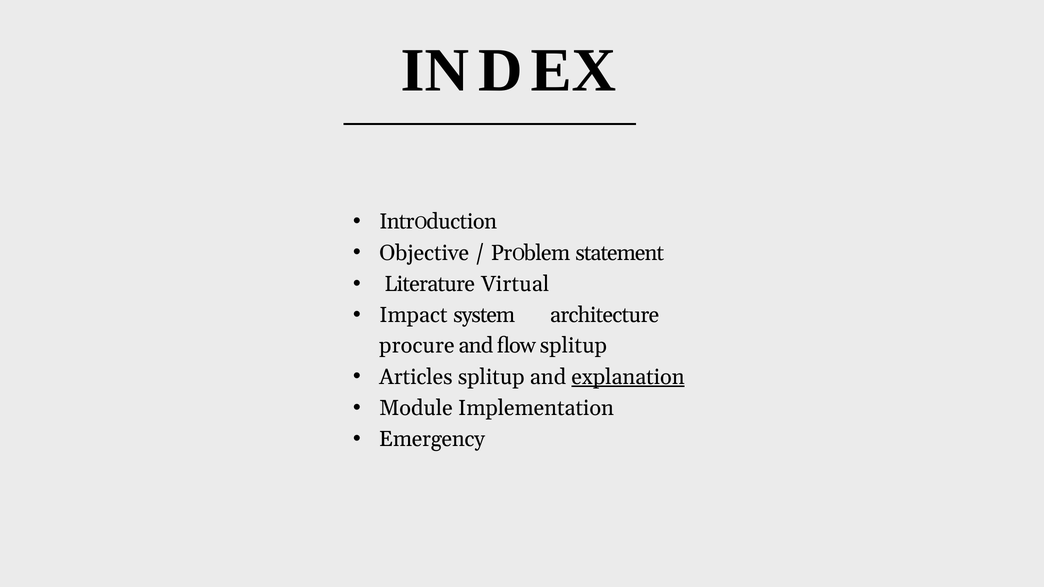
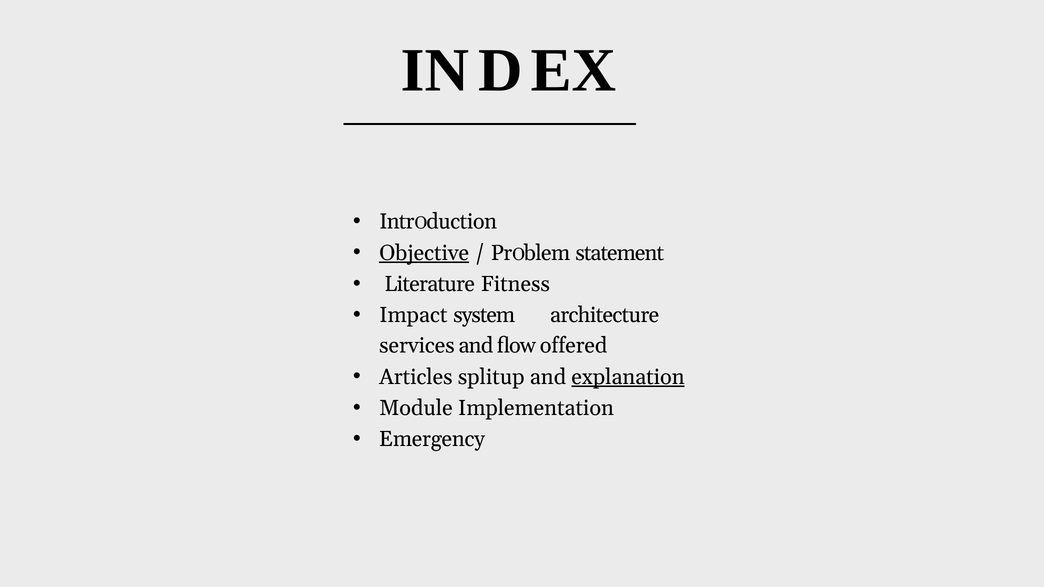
Objective underline: none -> present (424, 253)
Virtual: Virtual -> Fitness (515, 284)
procure: procure -> services (417, 346)
flow splitup: splitup -> offered (574, 346)
